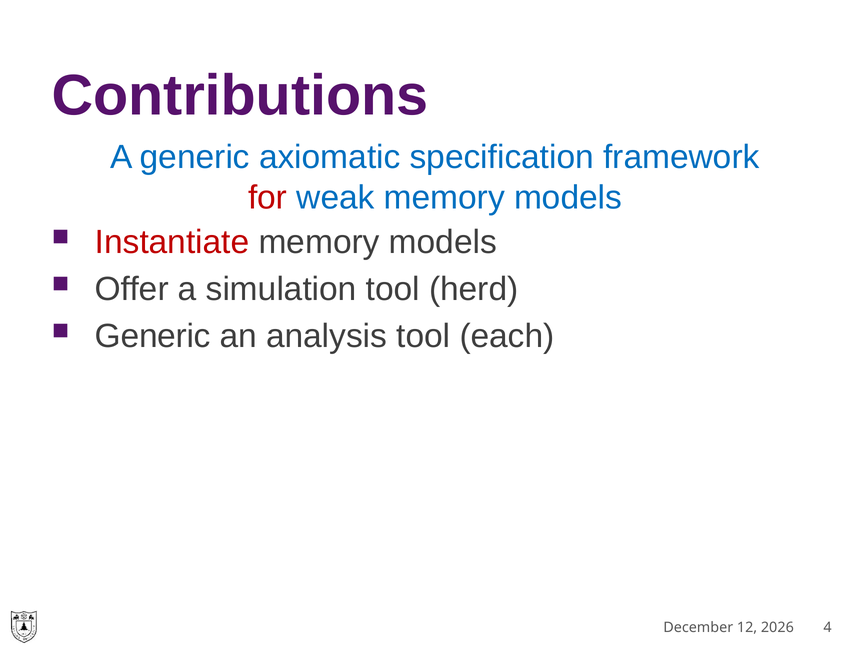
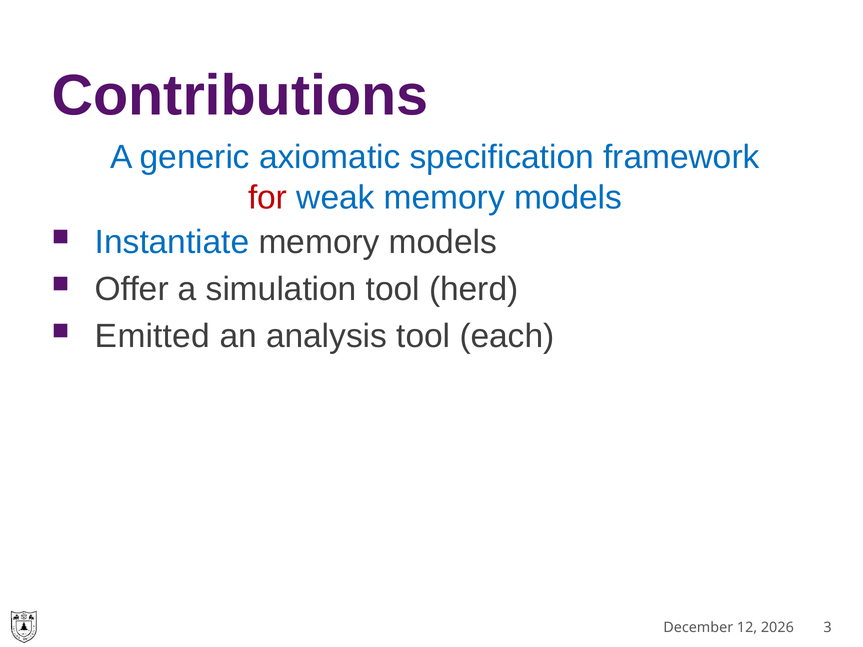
Instantiate colour: red -> blue (172, 242)
Generic: Generic -> Emitted (152, 336)
4: 4 -> 3 (828, 628)
